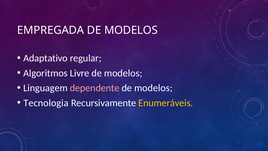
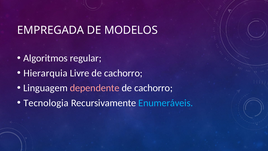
Adaptativo: Adaptativo -> Algoritmos (46, 58)
Algoritmos: Algoritmos -> Hierarquia (45, 73)
Livre de modelos: modelos -> cachorro (123, 73)
modelos: modelos -> cachorro (153, 88)
Enumeráveis colour: yellow -> light blue (166, 103)
